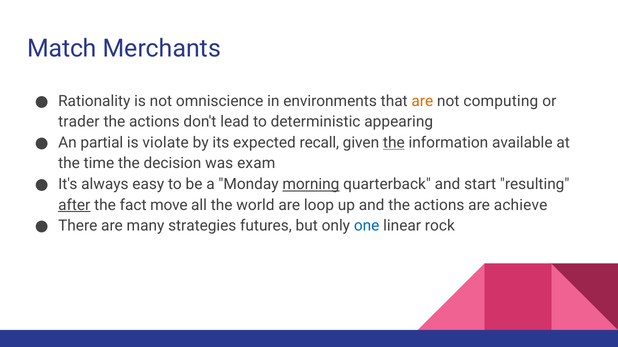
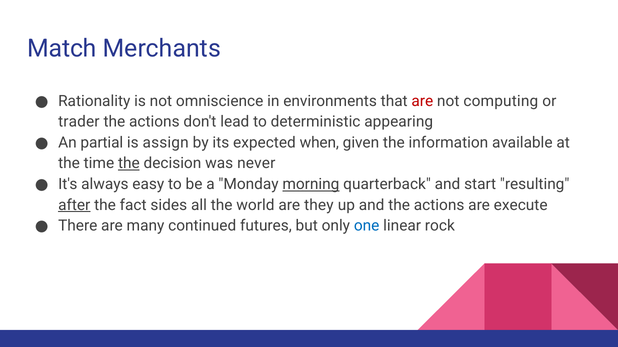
are colour: orange -> red (422, 101)
violate: violate -> assign (166, 143)
recall: recall -> when (319, 143)
the underline: present -> none (394, 143)
the underline: none -> present (129, 164)
exam: exam -> never (256, 164)
move: move -> sides (169, 205)
loop: loop -> they (319, 205)
achieve: achieve -> execute (521, 205)
strategies: strategies -> continued (202, 226)
